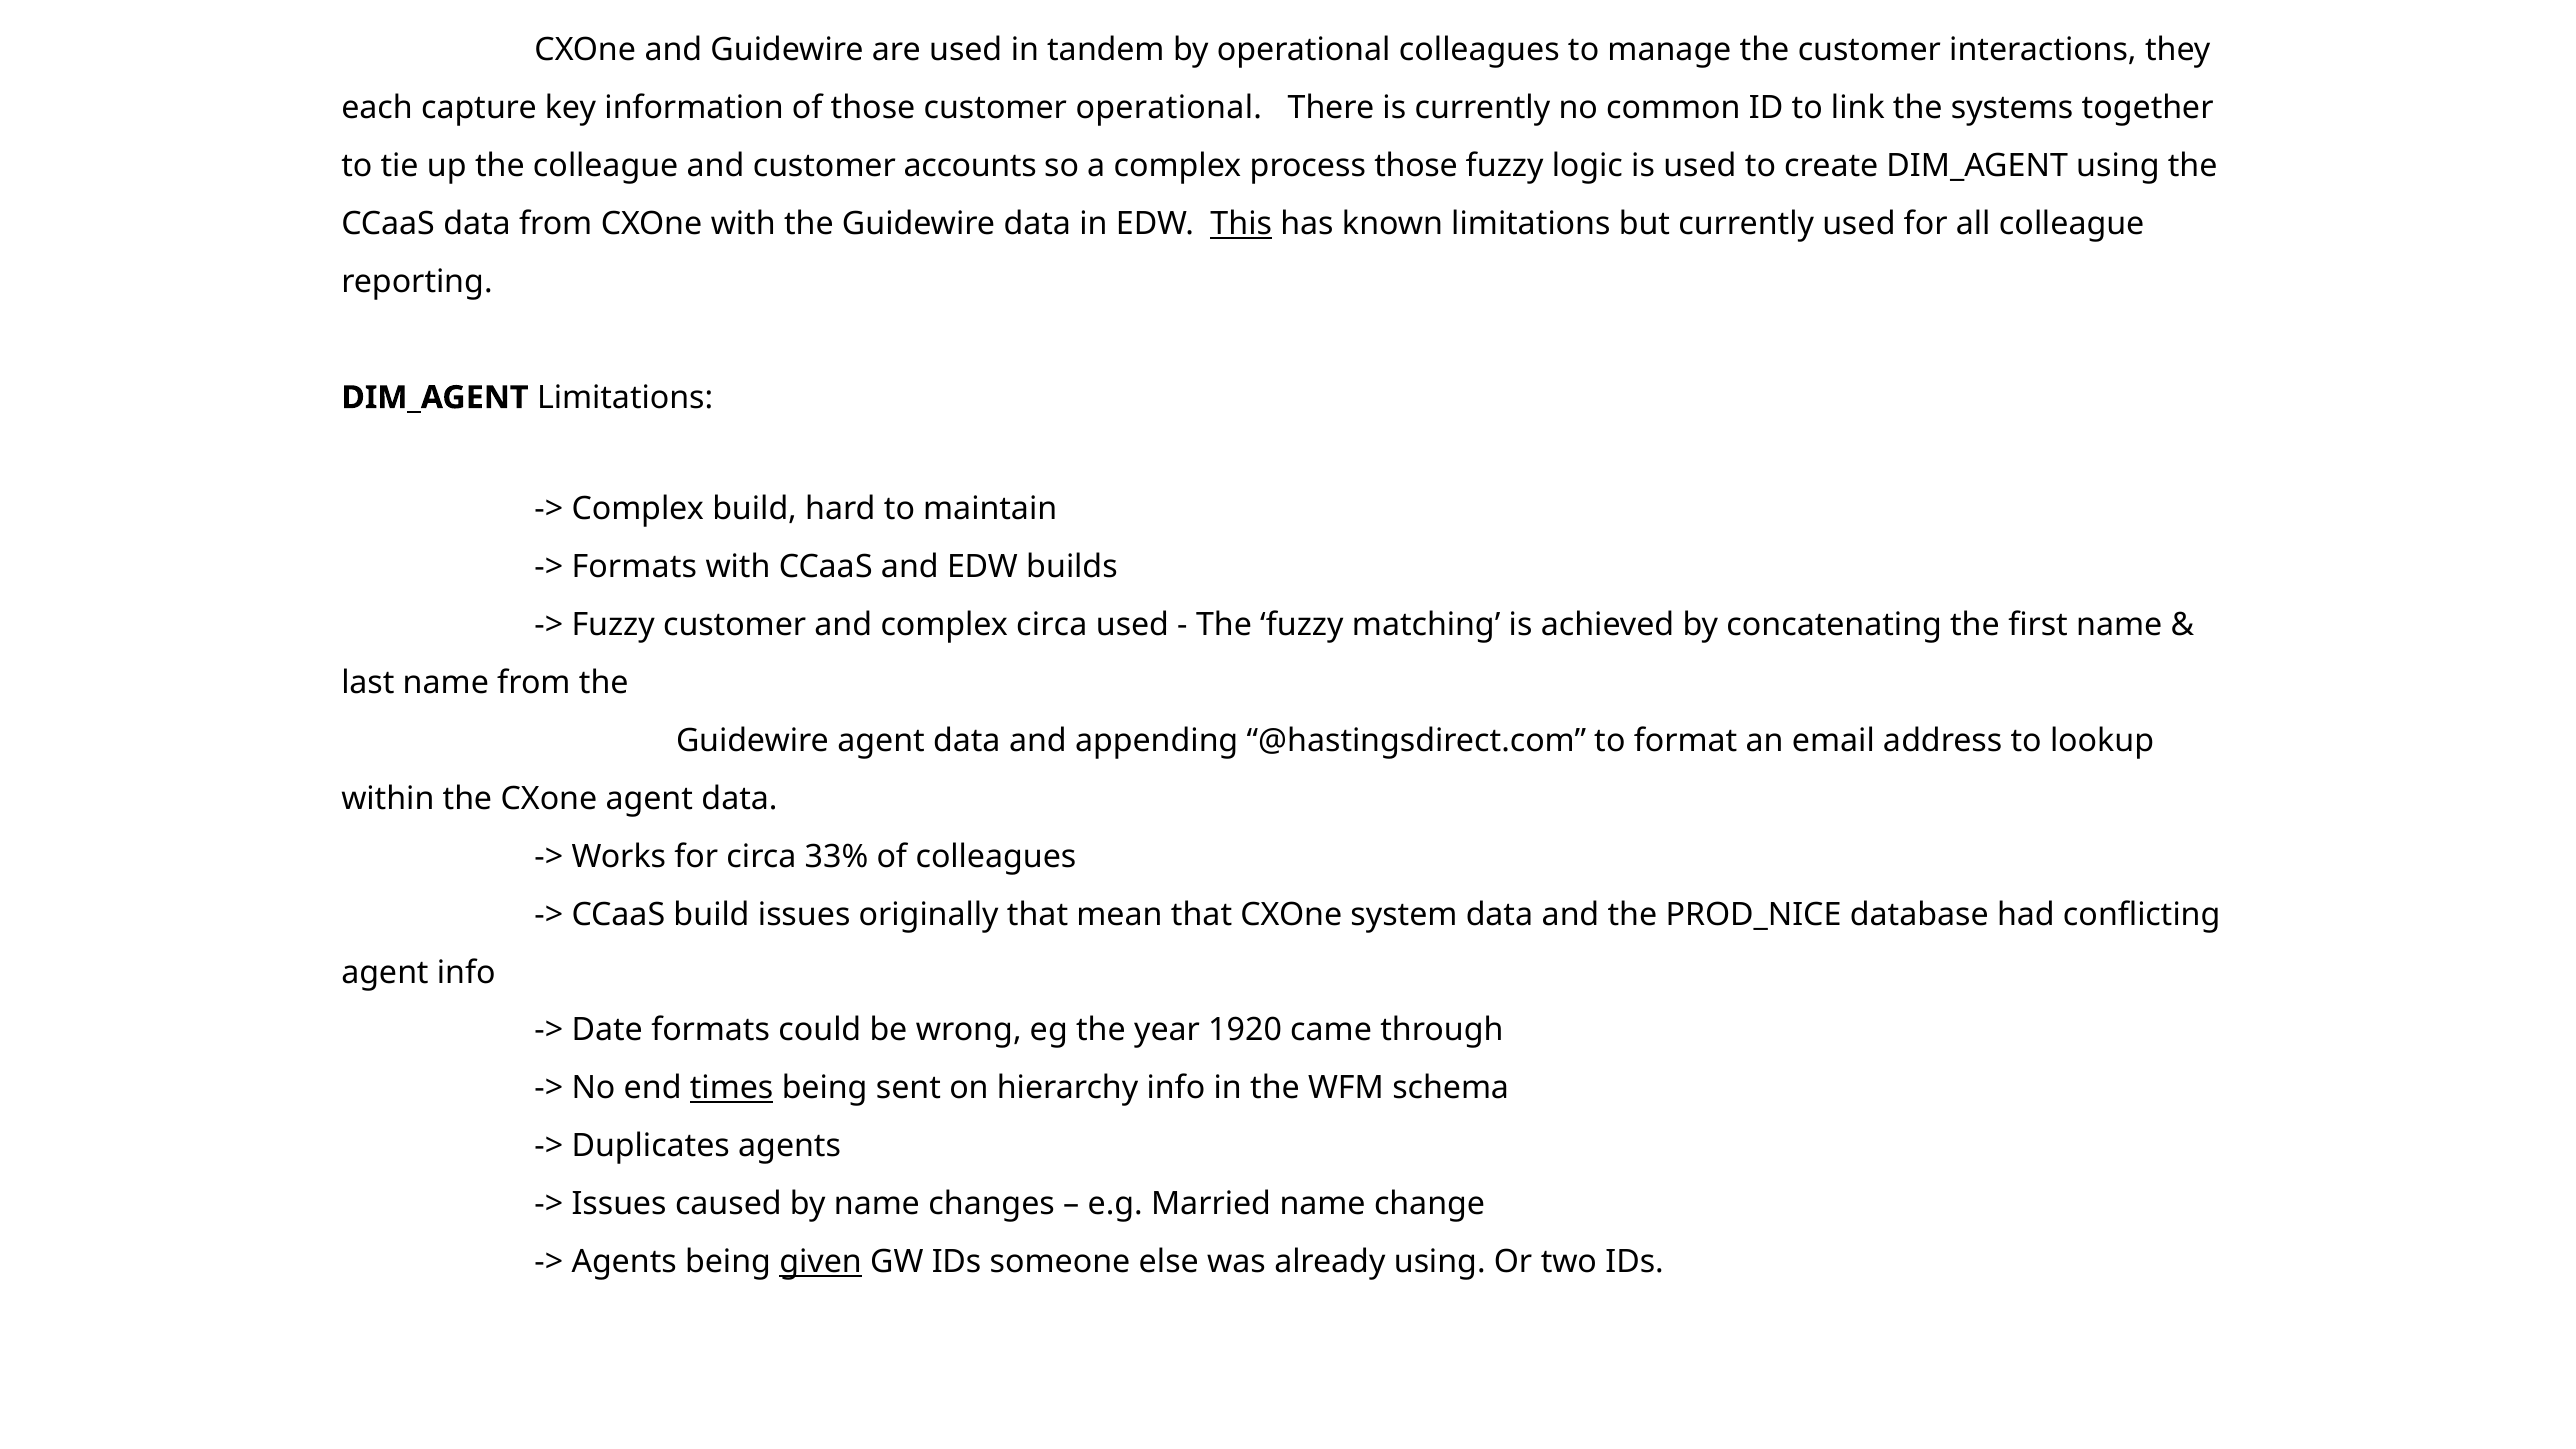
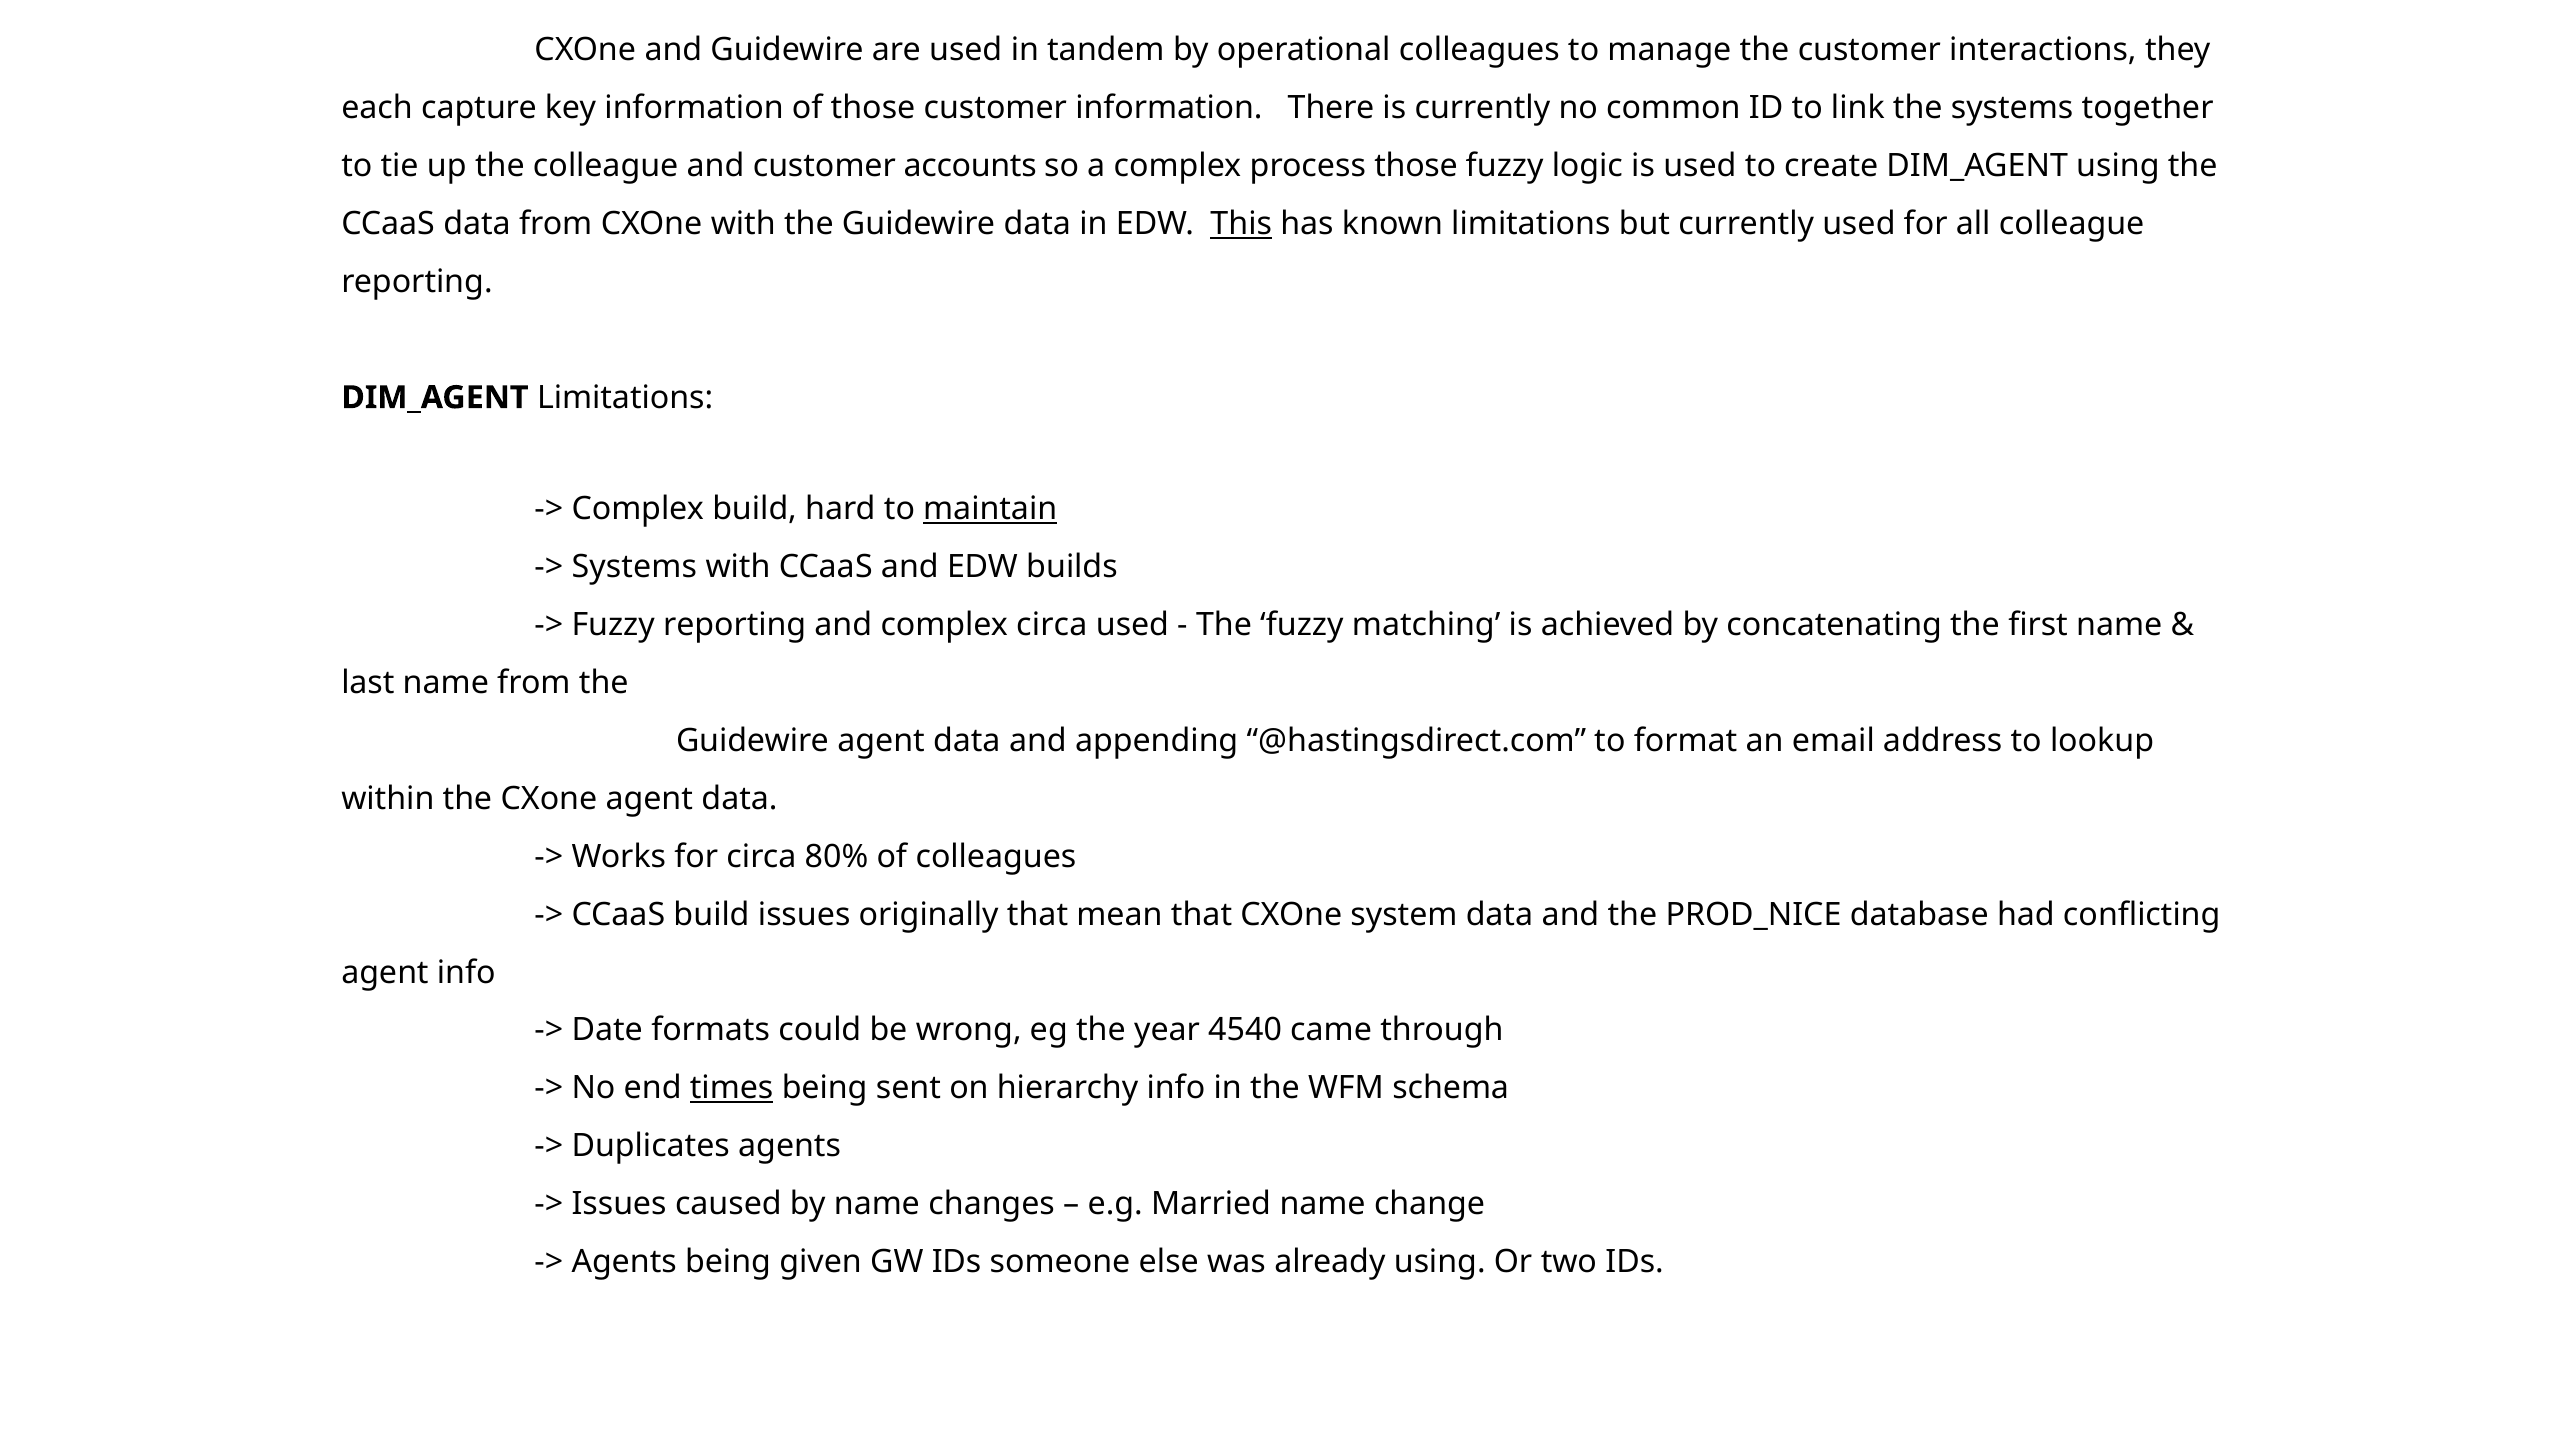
customer operational: operational -> information (1169, 108)
maintain underline: none -> present (990, 509)
Formats: Formats -> Systems (634, 567)
Fuzzy customer: customer -> reporting (735, 625)
33%: 33% -> 80% (836, 856)
1920: 1920 -> 4540 (1245, 1030)
given underline: present -> none (821, 1262)
